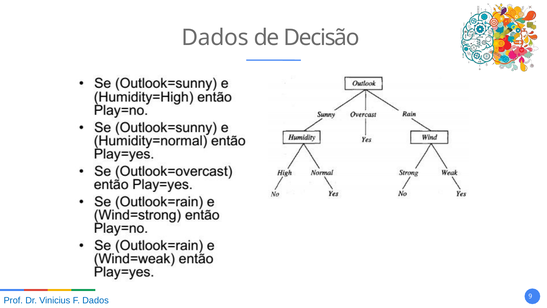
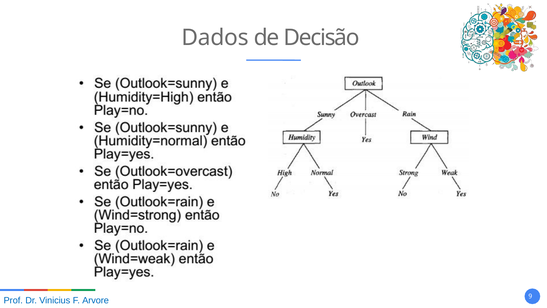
F Dados: Dados -> Arvore (96, 300)
